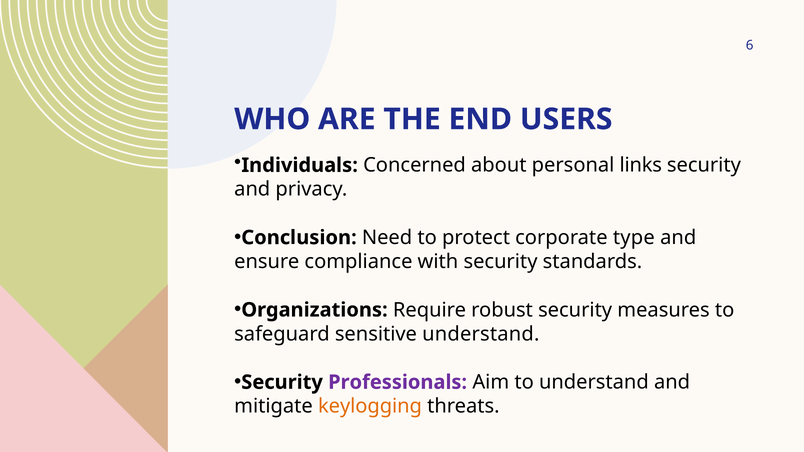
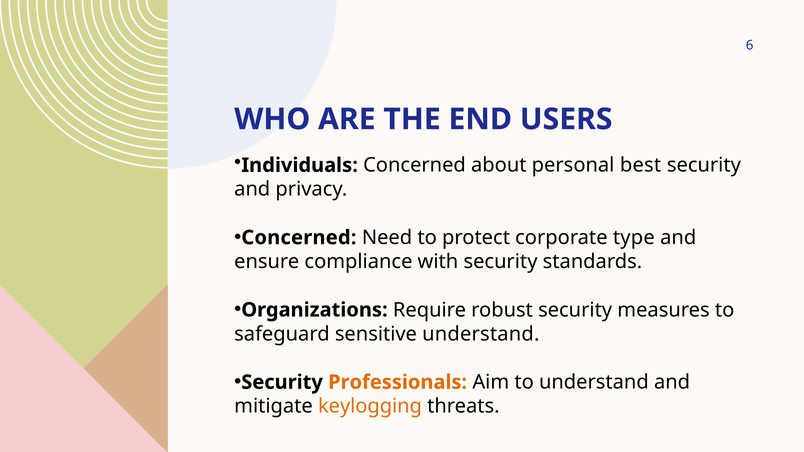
links: links -> best (641, 165)
Conclusion: Conclusion -> Concerned (299, 238)
Professionals colour: purple -> orange (398, 382)
